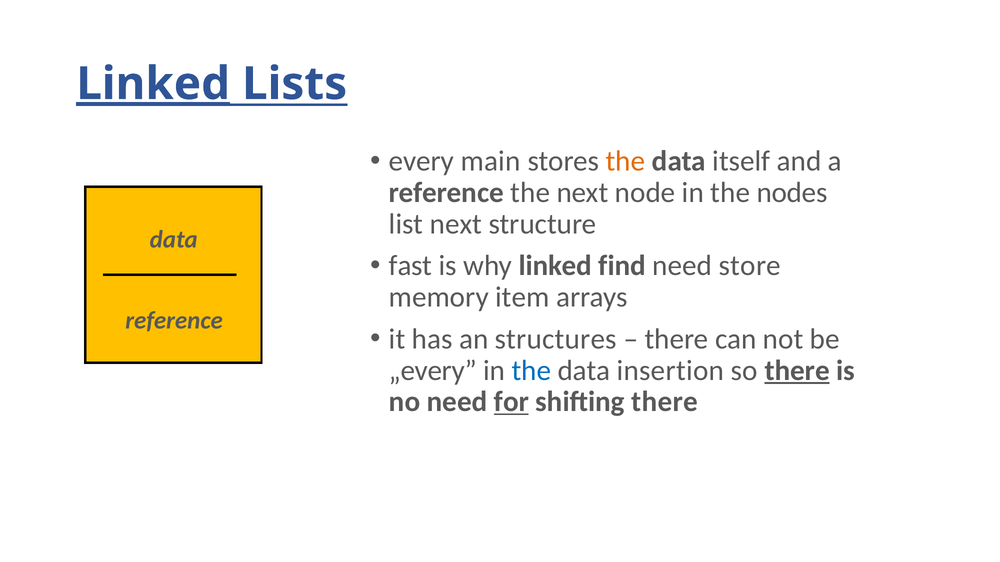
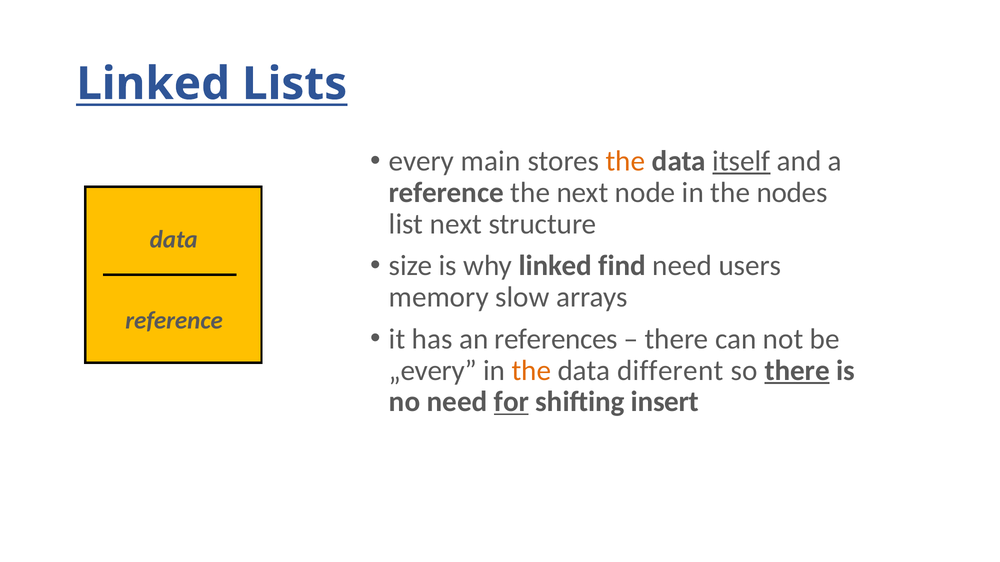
Linked underline: present -> none (153, 84)
itself underline: none -> present (741, 161)
fast: fast -> size (411, 266)
store: store -> users (750, 266)
item: item -> slow (522, 297)
structures: structures -> references (556, 339)
the colour: blue -> orange (531, 371)
insertion: insertion -> different (670, 371)
shifting there: there -> insert (665, 402)
